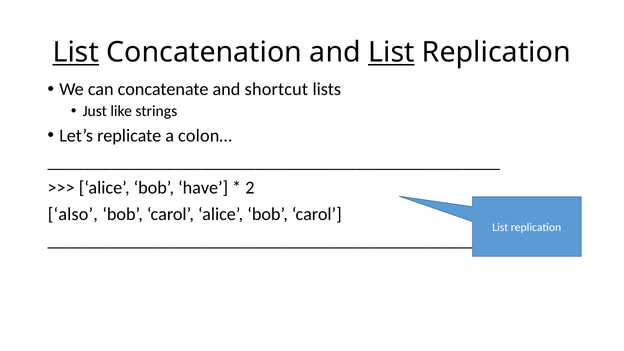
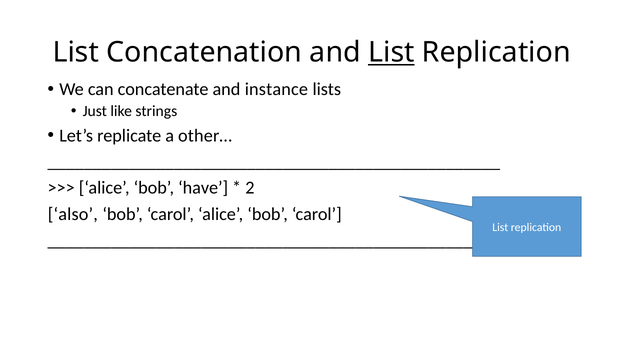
List underline: present -> none (76, 52)
shortcut: shortcut -> instance (276, 89)
colon…: colon… -> other… (205, 136)
